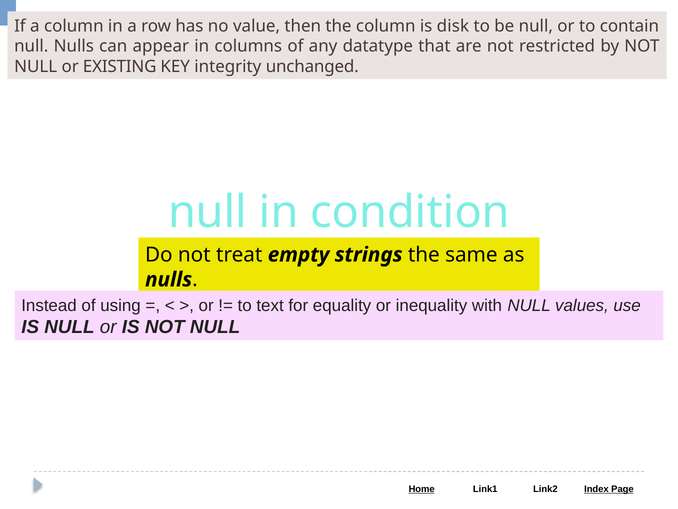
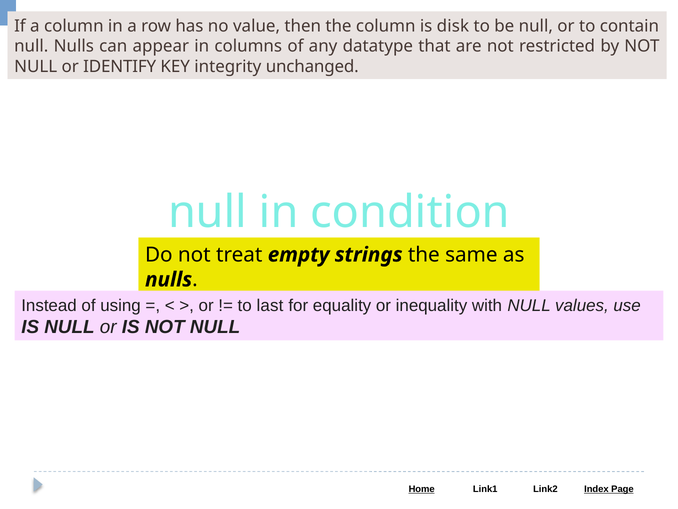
EXISTING: EXISTING -> IDENTIFY (120, 67)
text: text -> last (270, 305)
